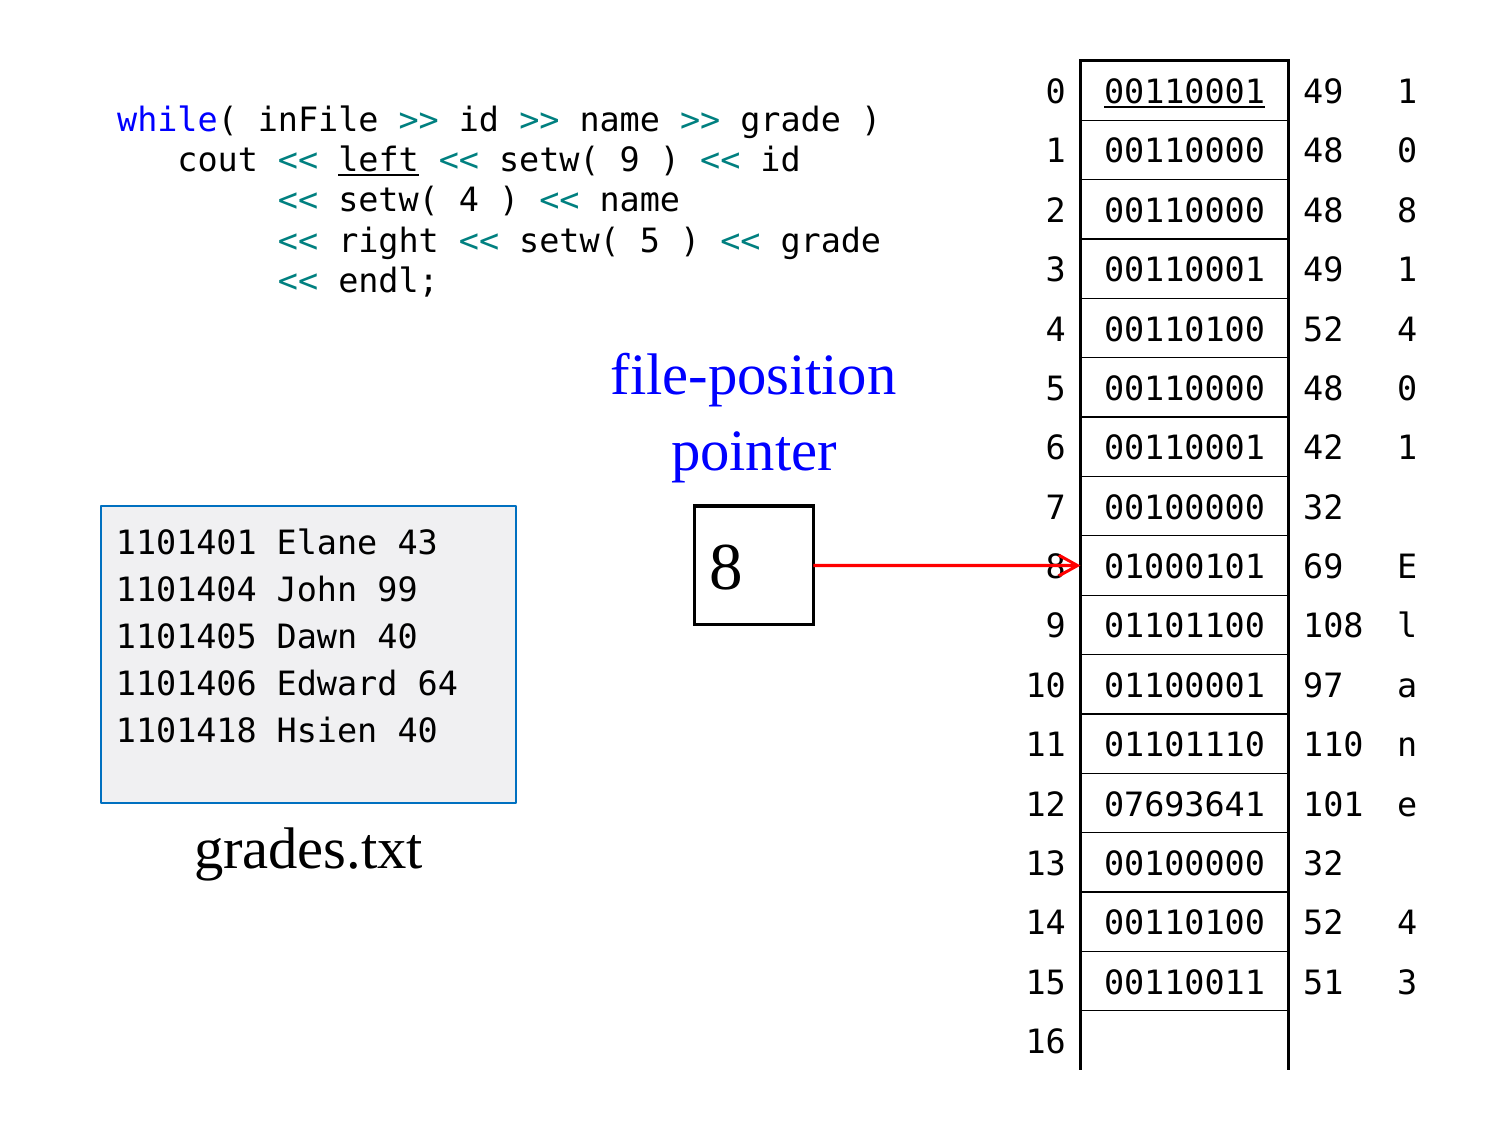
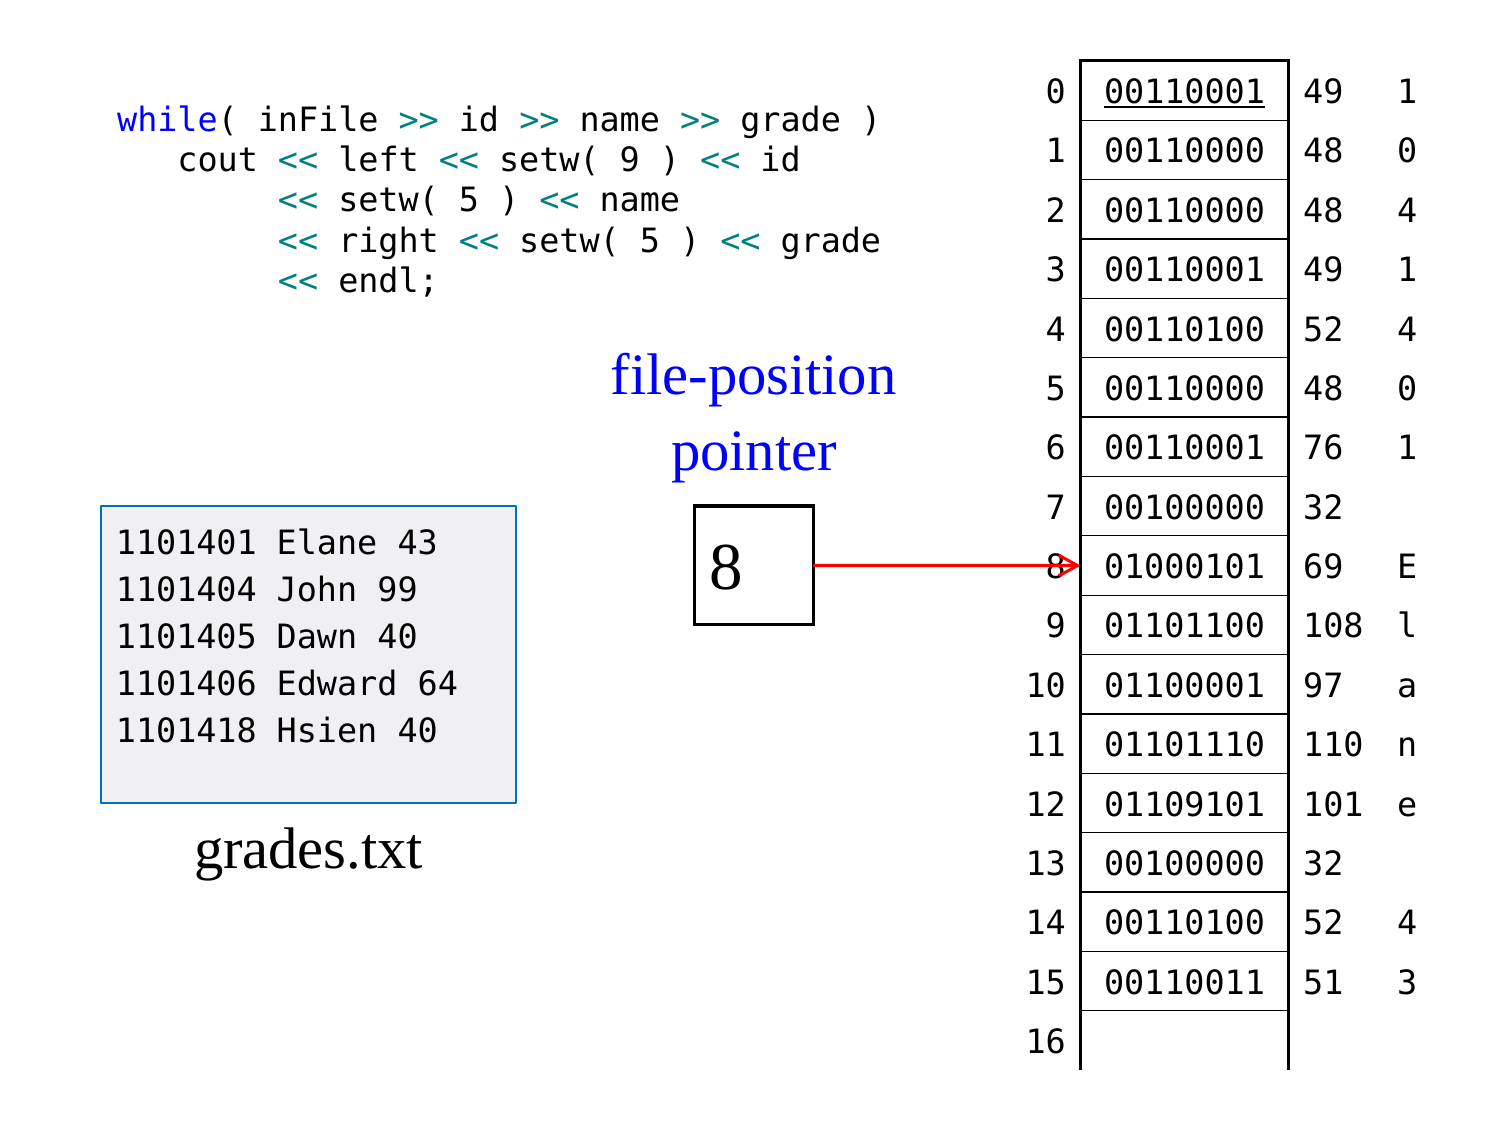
left underline: present -> none (379, 161)
4: 4 -> 5 (469, 201)
48 8: 8 -> 4 (1407, 211)
42: 42 -> 76 (1323, 449)
07693641: 07693641 -> 01109101 (1185, 805)
